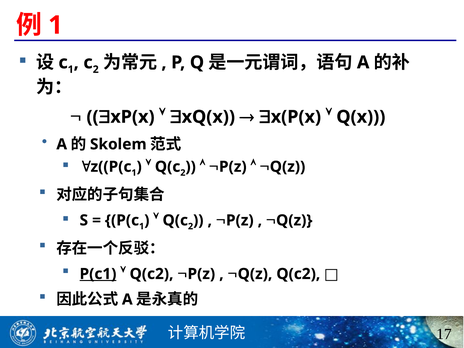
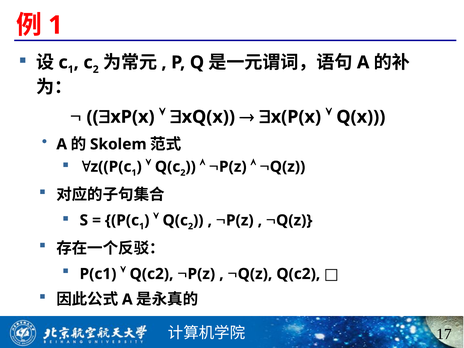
P(c1 underline: present -> none (98, 274)
